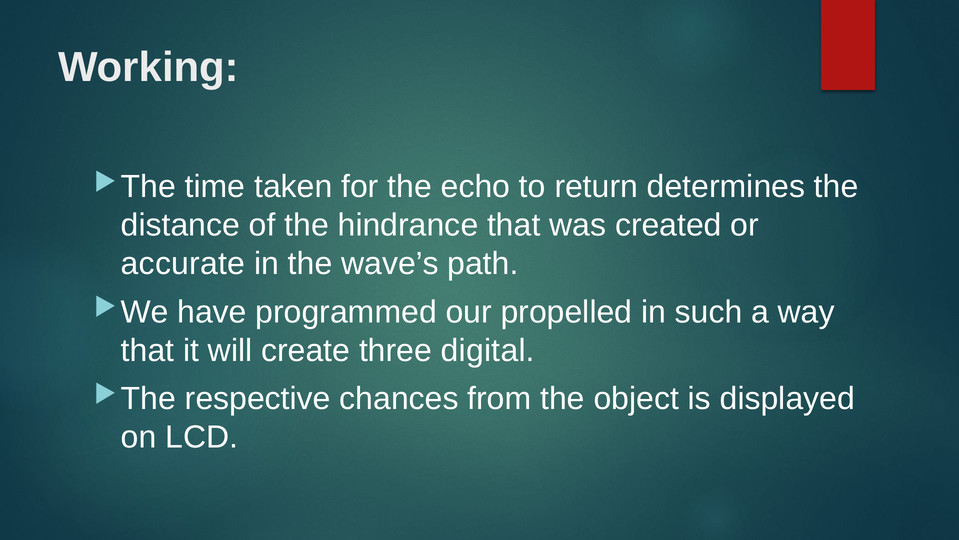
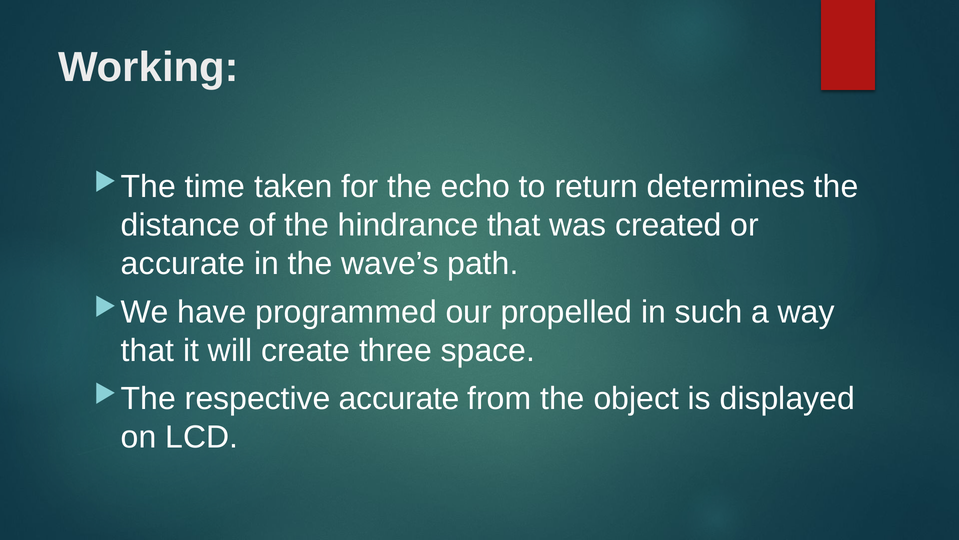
digital: digital -> space (488, 350)
respective chances: chances -> accurate (399, 399)
